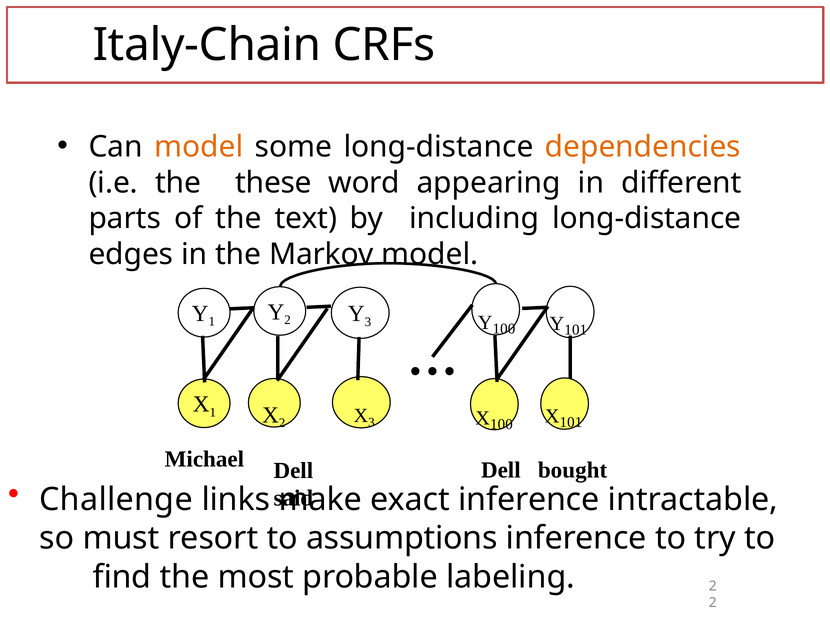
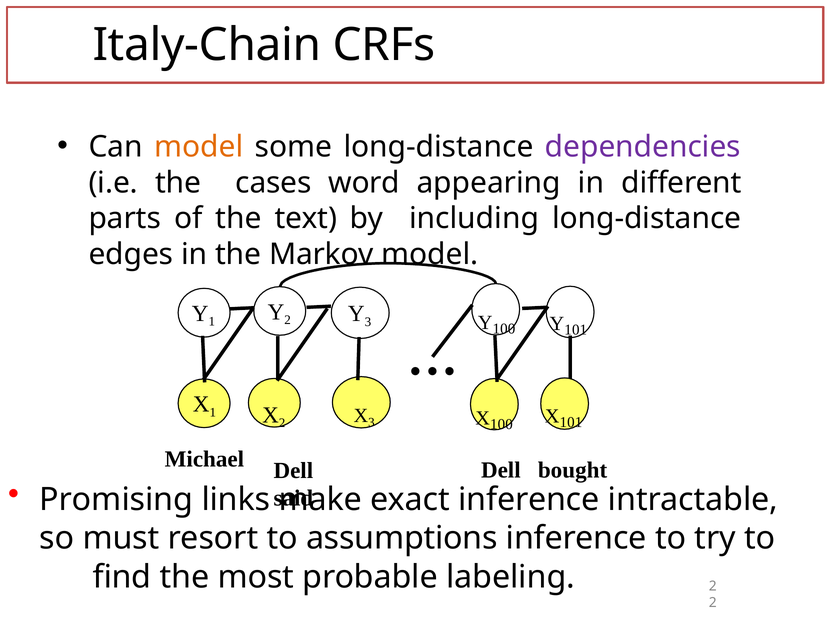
dependencies colour: orange -> purple (643, 147)
these: these -> cases (273, 183)
Challenge: Challenge -> Promising (116, 500)
